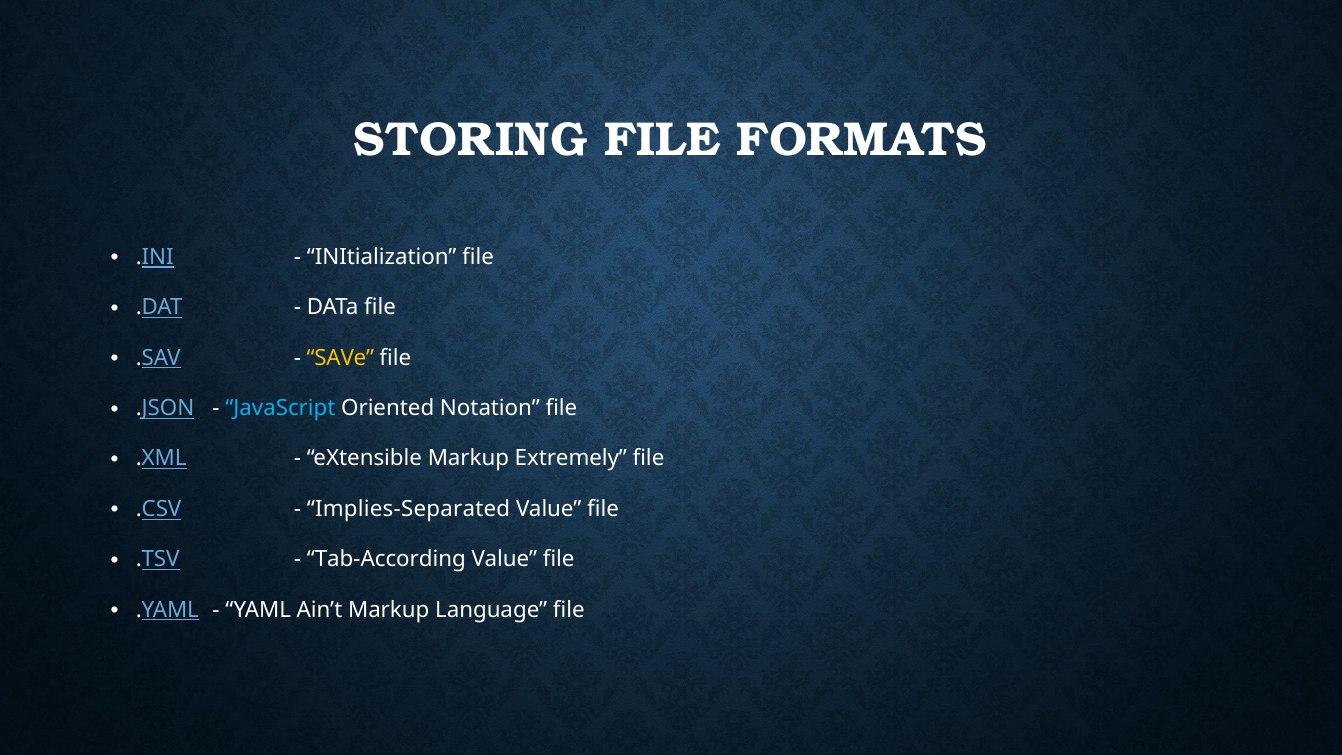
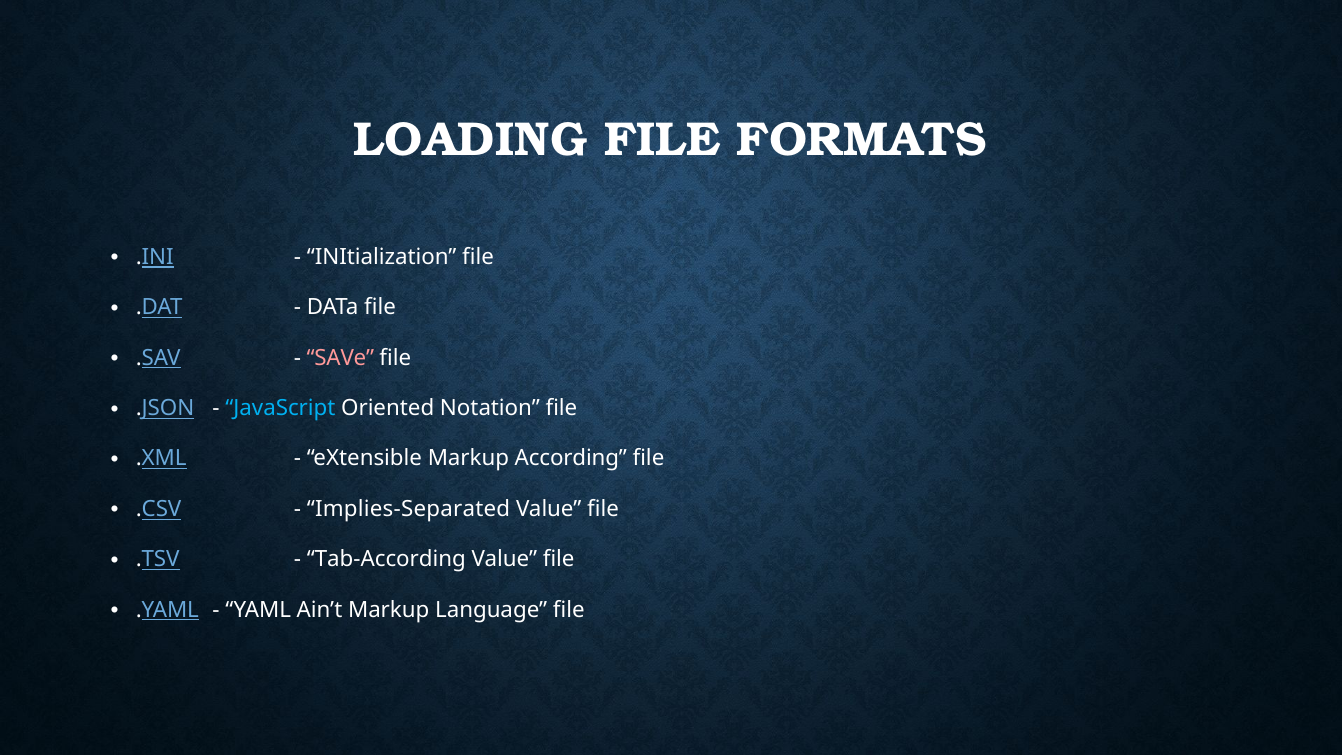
STORING: STORING -> LOADING (471, 140)
SAVe colour: yellow -> pink (340, 358)
Extremely: Extremely -> According (571, 458)
